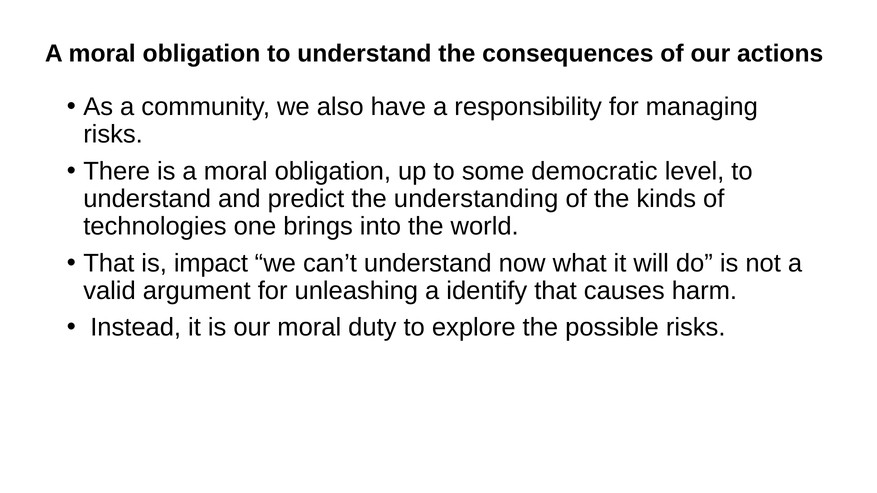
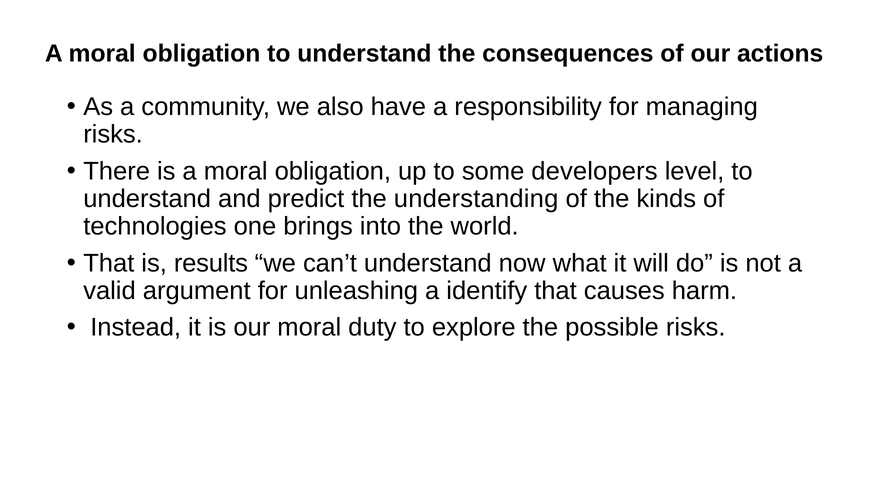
democratic: democratic -> developers (594, 171)
impact: impact -> results (211, 263)
